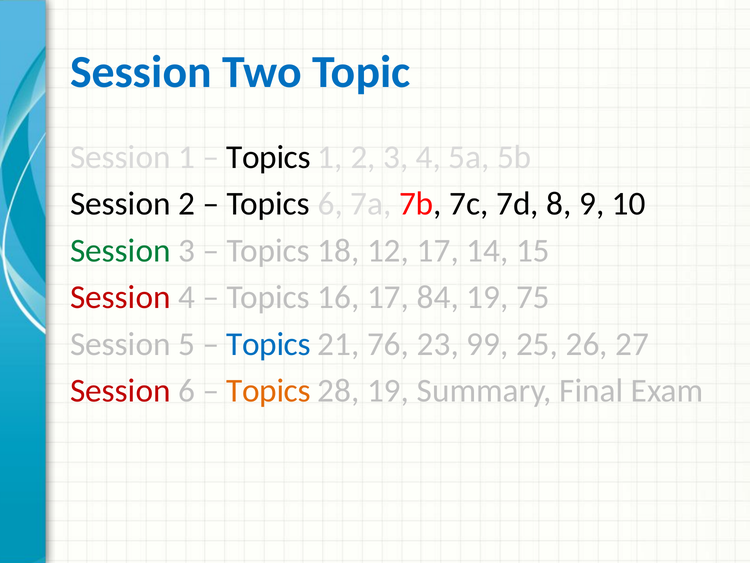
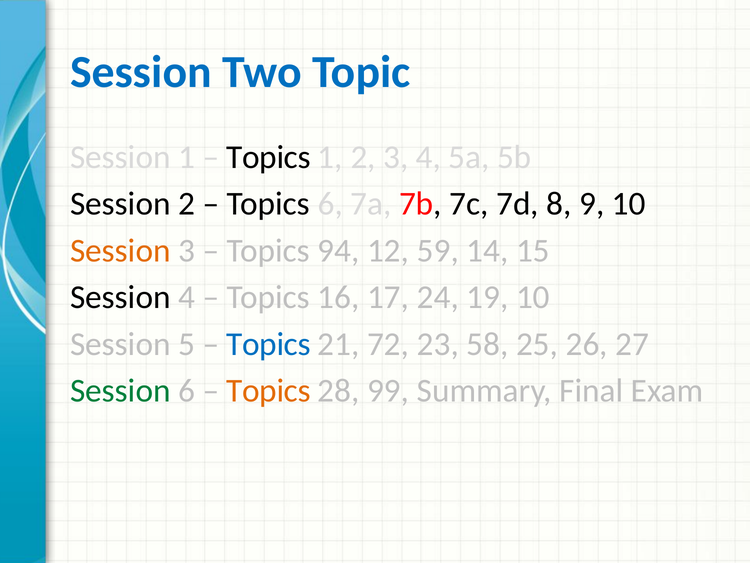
Session colour: green -> orange (120, 250)
18: 18 -> 94 (338, 250)
12 17: 17 -> 59 (438, 250)
Session colour: red -> black (120, 297)
84: 84 -> 24 (438, 297)
19 75: 75 -> 10 (533, 297)
76: 76 -> 72 (388, 344)
99: 99 -> 58 (487, 344)
Session colour: red -> green (120, 391)
28 19: 19 -> 99 (388, 391)
